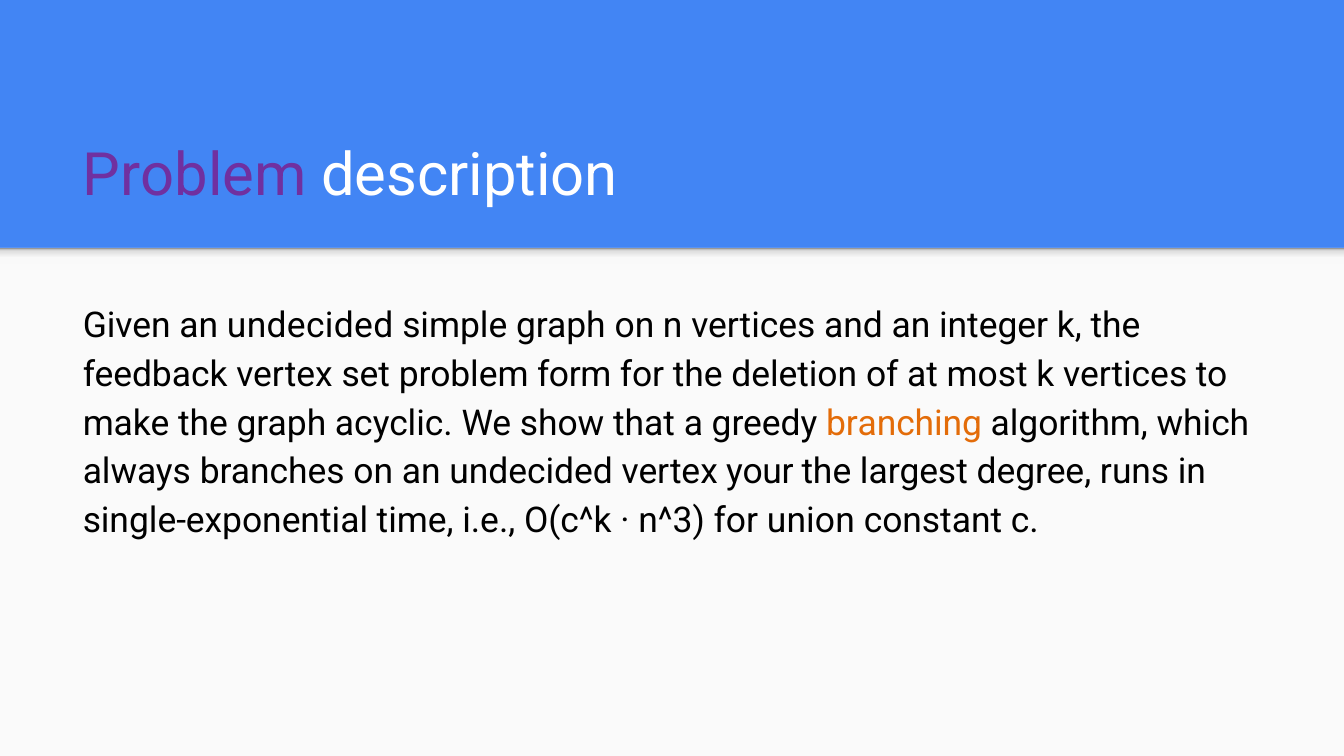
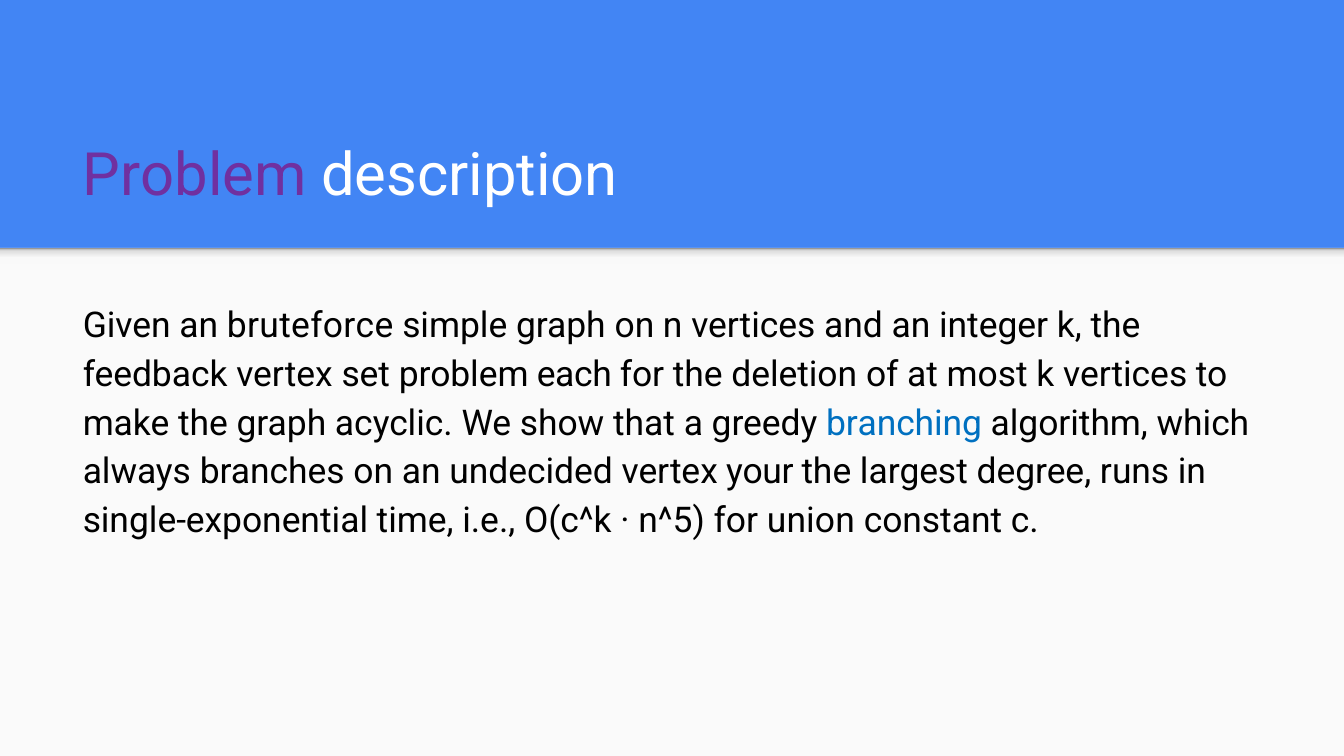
Given an undecided: undecided -> bruteforce (310, 326)
form: form -> each (574, 375)
branching colour: orange -> blue (904, 423)
n^3: n^3 -> n^5 (672, 521)
